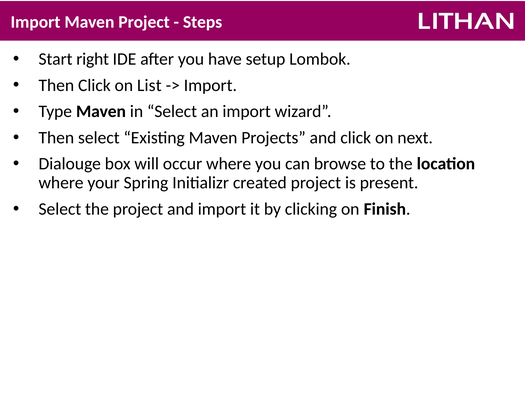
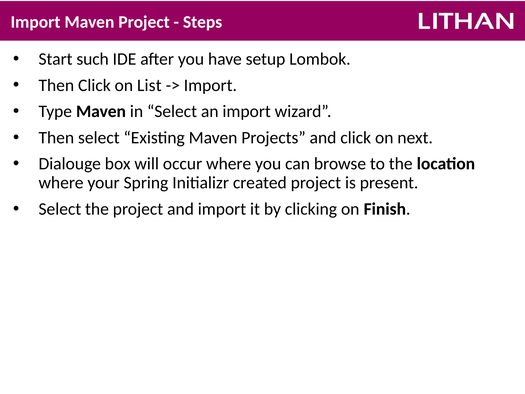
right: right -> such (93, 59)
